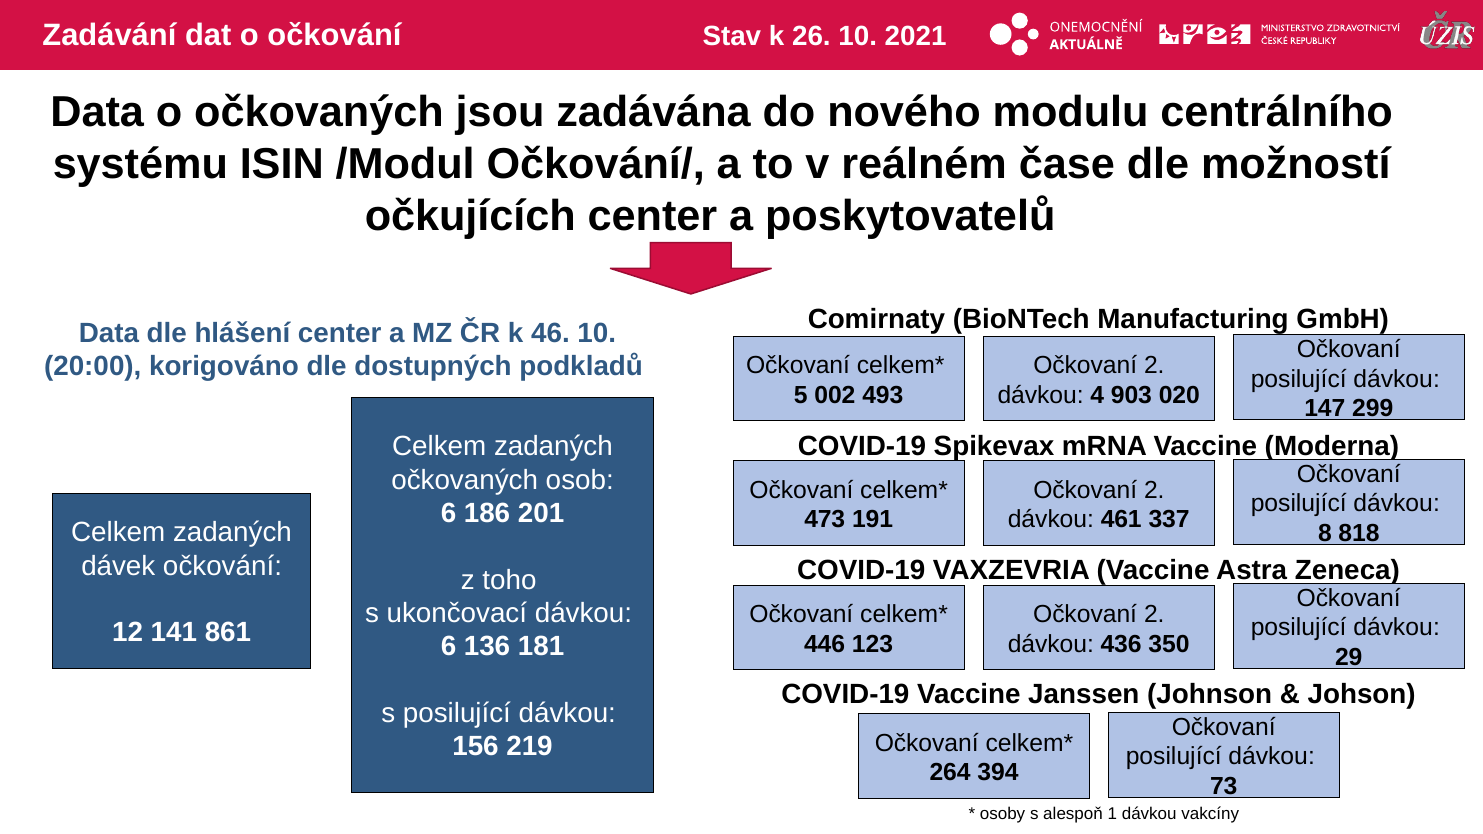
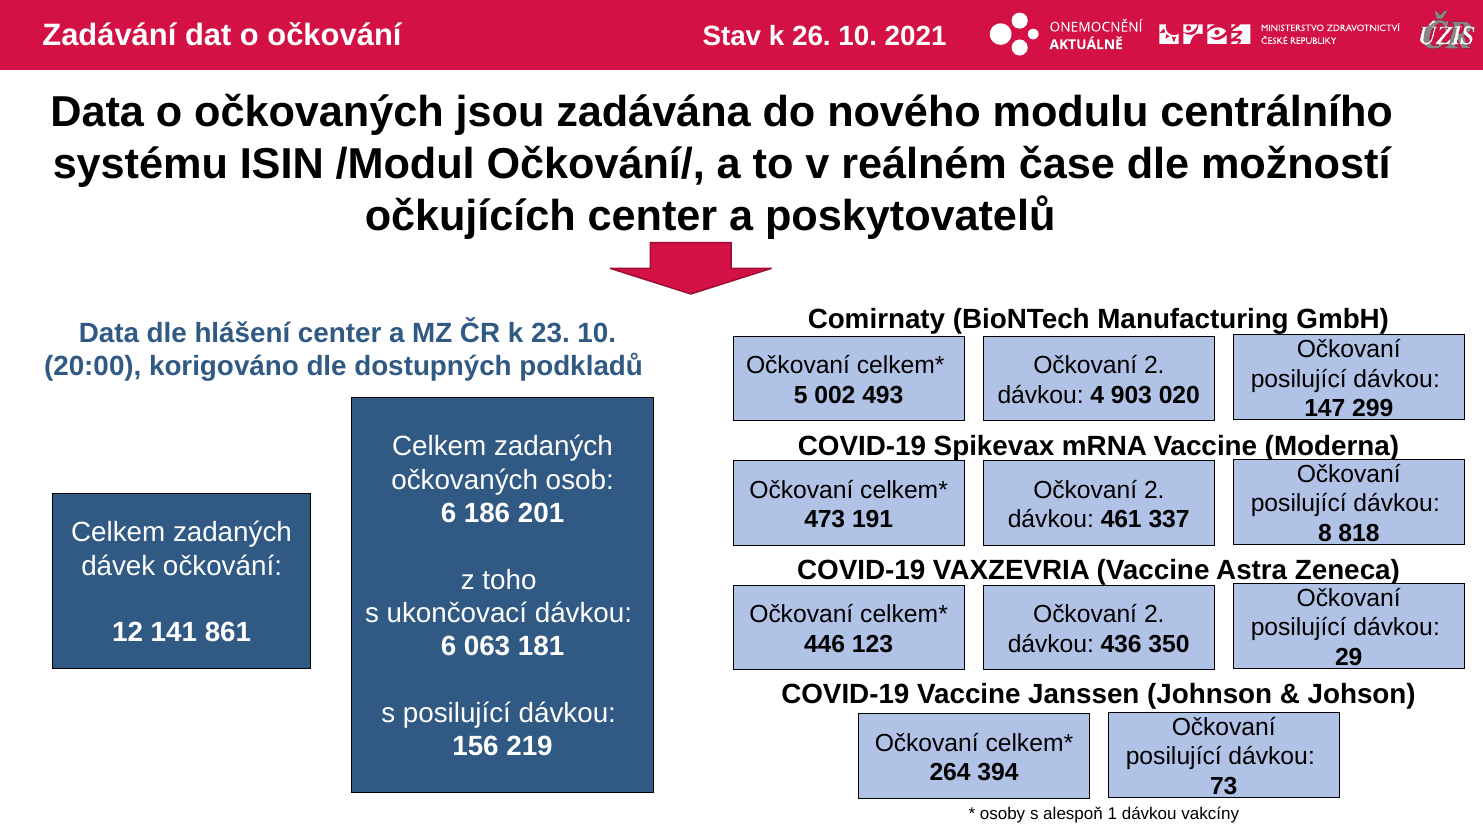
46: 46 -> 23 (550, 333)
136: 136 -> 063 (487, 647)
